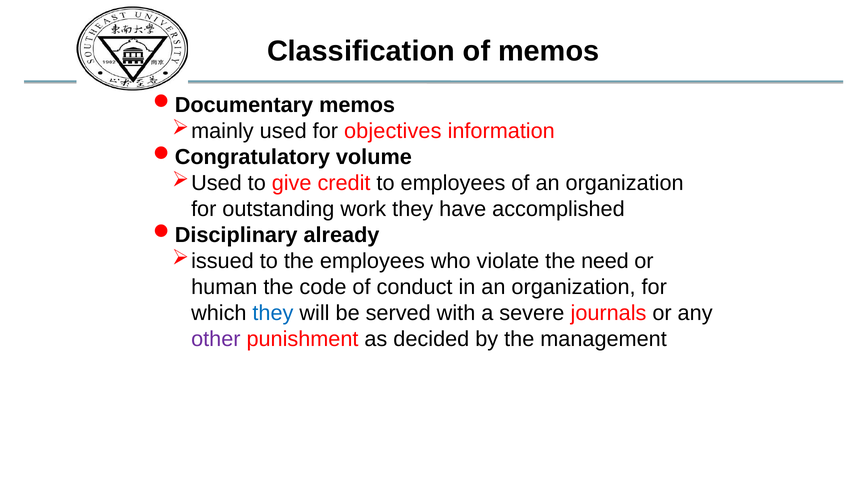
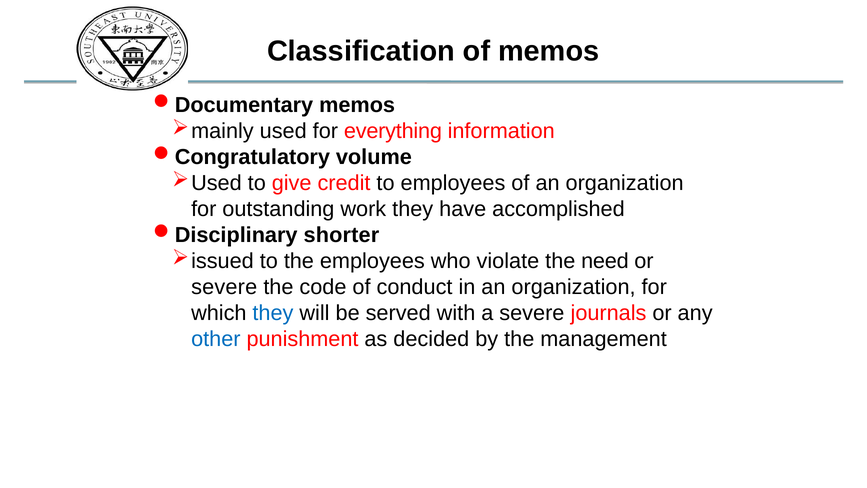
objectives: objectives -> everything (393, 131)
already: already -> shorter (341, 235)
human: human -> severe (224, 287)
other colour: purple -> blue (216, 339)
